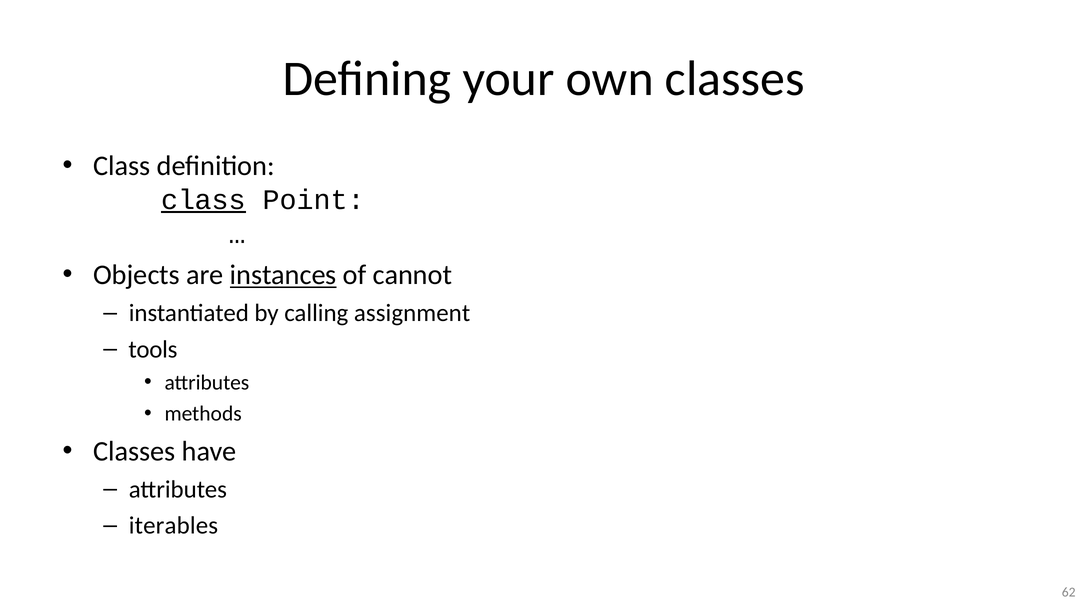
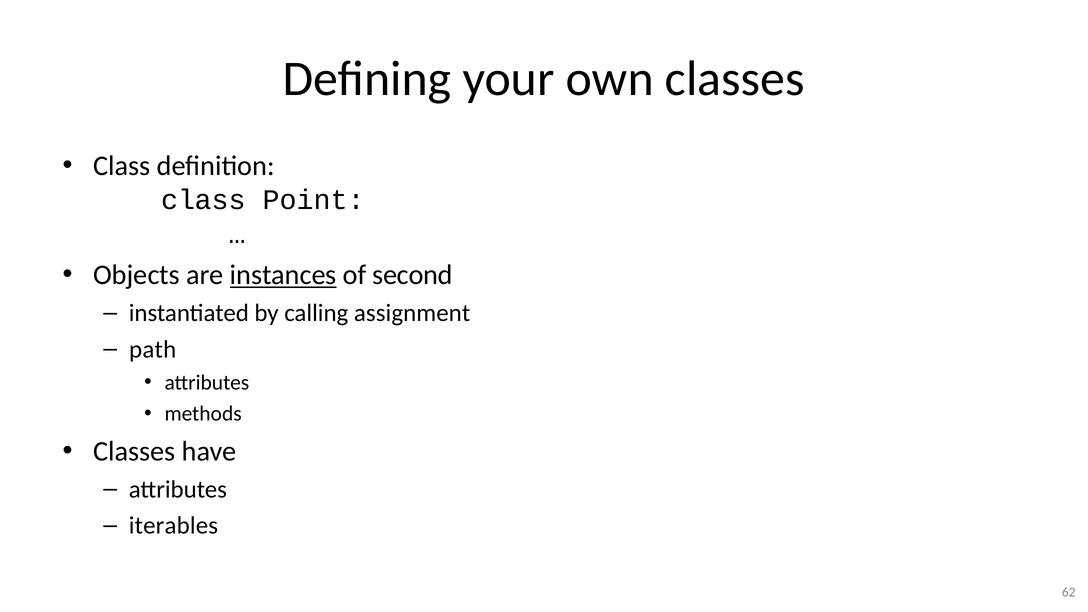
class underline: present -> none (203, 200)
cannot: cannot -> second (413, 275)
tools: tools -> path (153, 349)
